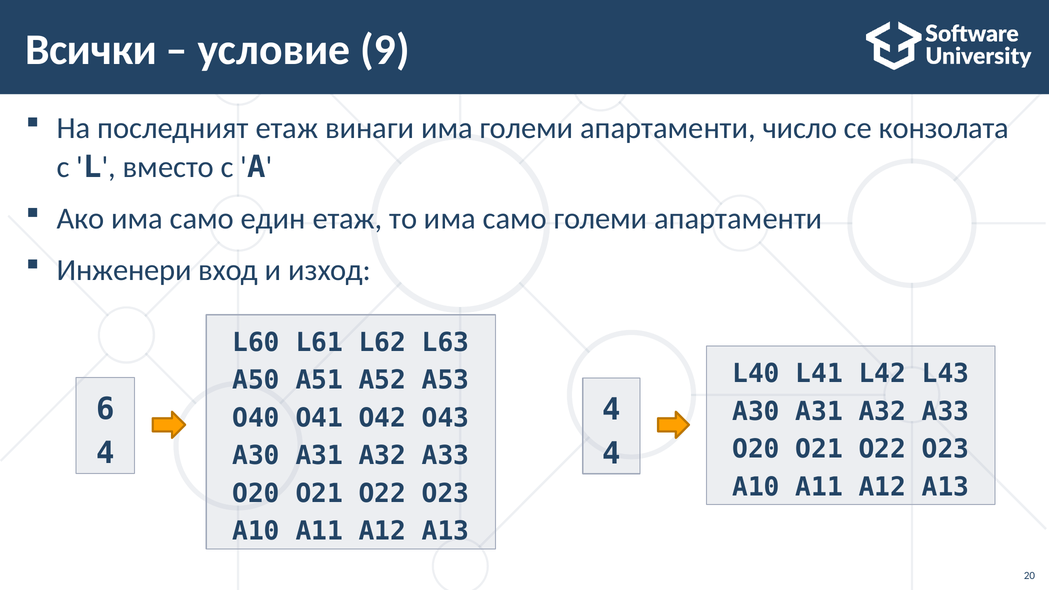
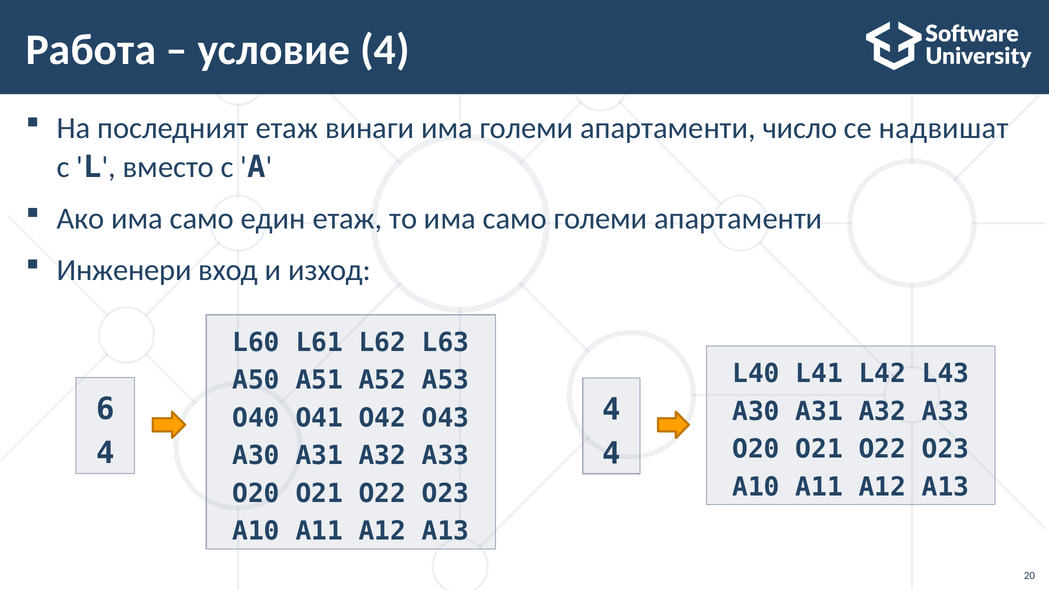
Всички: Всички -> Работа (91, 50)
условие 9: 9 -> 4 (385, 50)
конзолата: конзолата -> надвишат (944, 128)
